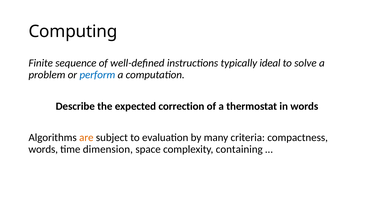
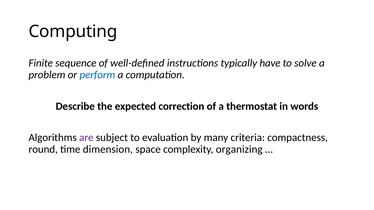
ideal: ideal -> have (270, 63)
are colour: orange -> purple (86, 138)
words: words -> round (43, 150)
containing: containing -> organizing (239, 150)
